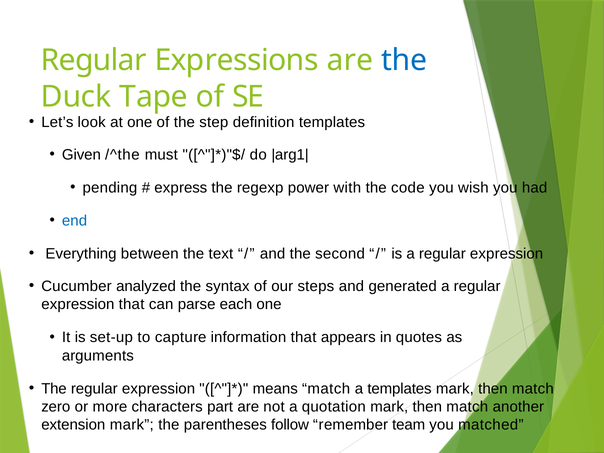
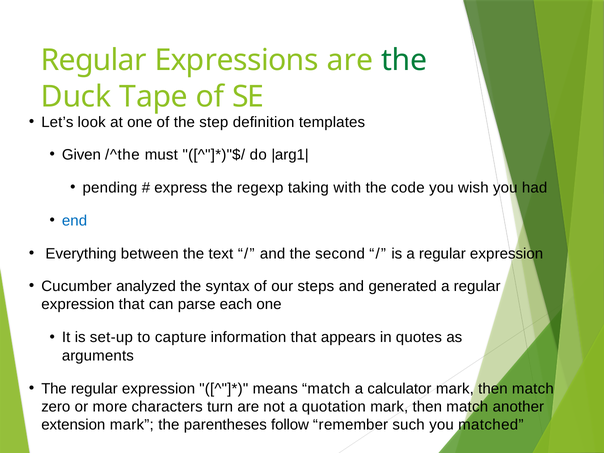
the colour: blue -> green (404, 60)
power: power -> taking (308, 188)
a templates: templates -> calculator (399, 389)
part: part -> turn (220, 407)
team: team -> such (409, 425)
